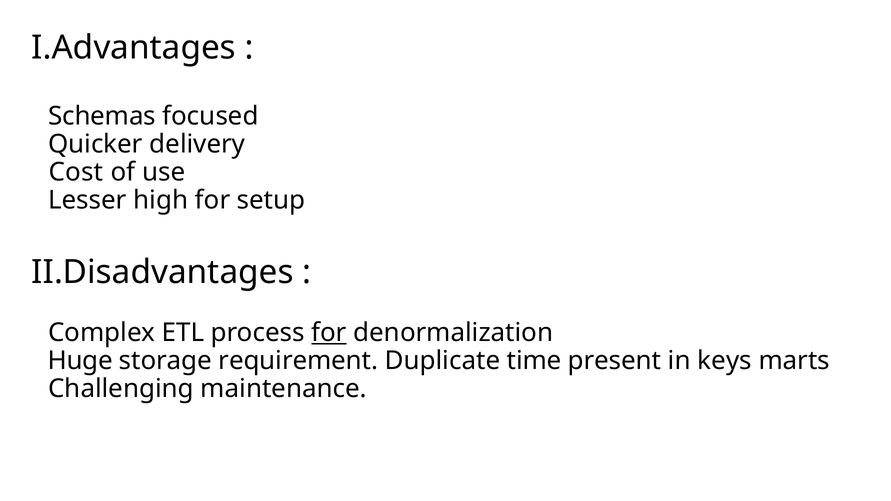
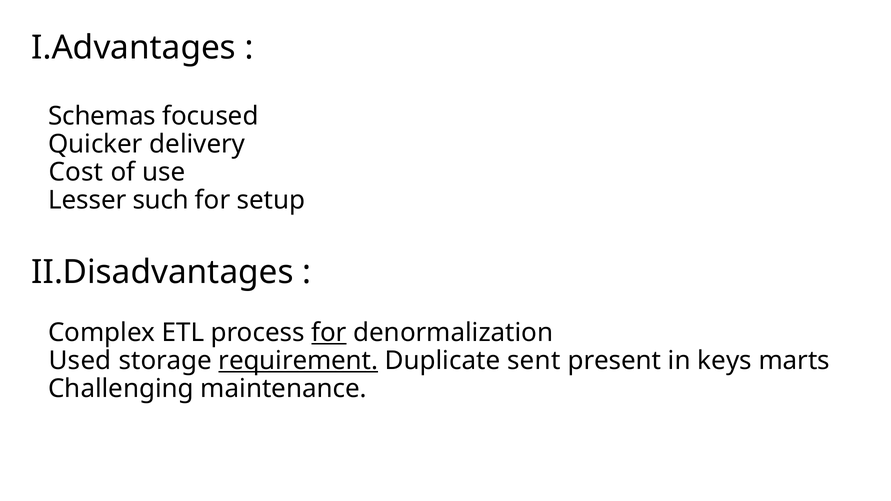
high: high -> such (161, 200)
Huge: Huge -> Used (80, 361)
requirement underline: none -> present (298, 361)
time: time -> sent (534, 361)
